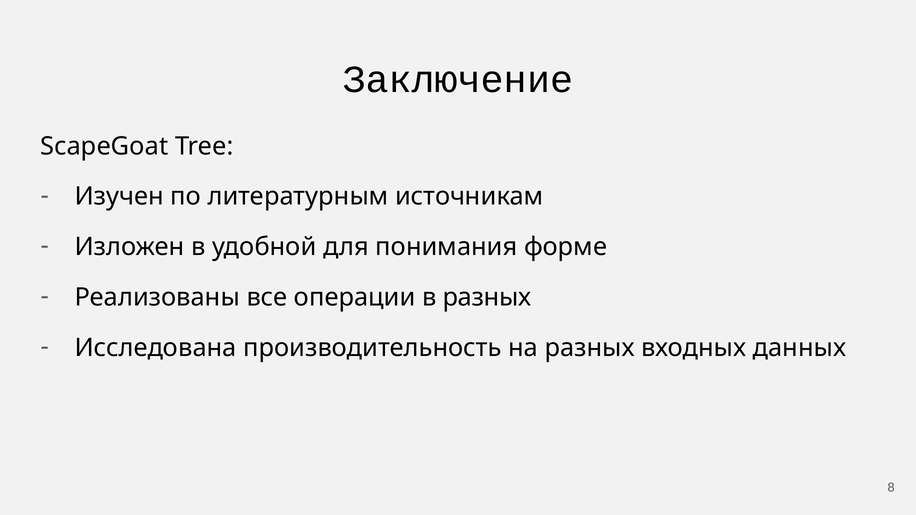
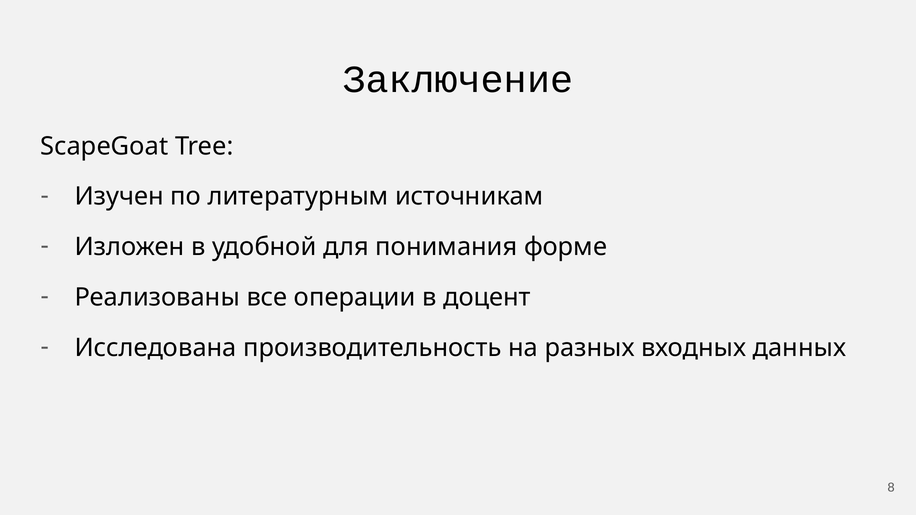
в разных: разных -> доцент (487, 298)
